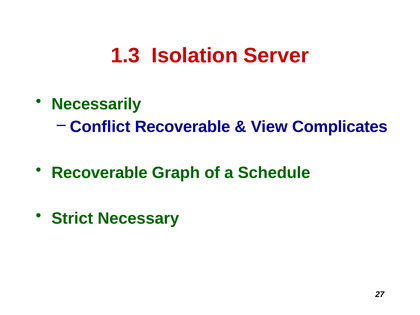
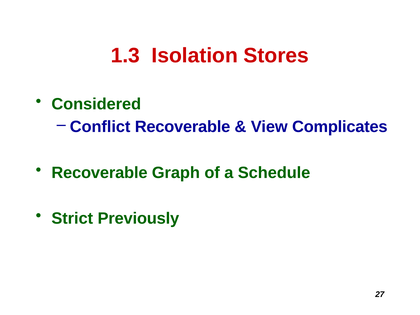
Server: Server -> Stores (276, 56)
Necessarily: Necessarily -> Considered (96, 104)
Necessary: Necessary -> Previously (138, 218)
